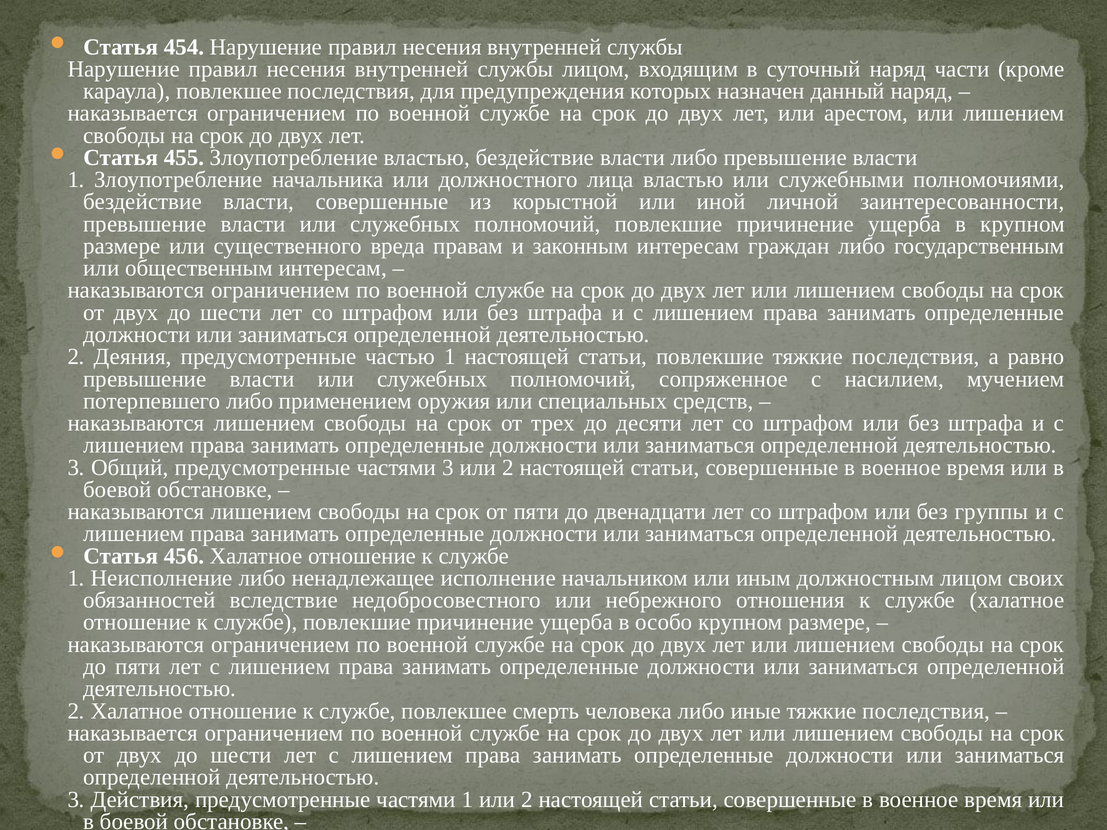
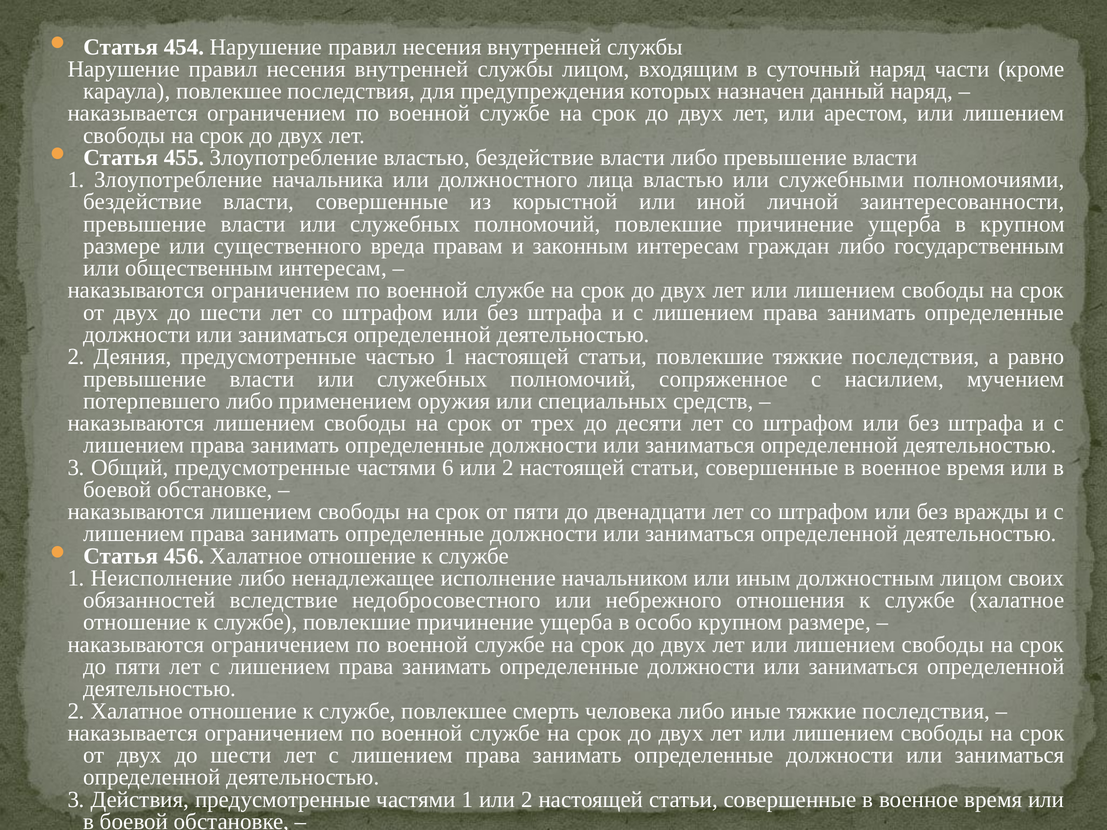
частями 3: 3 -> 6 (448, 468)
группы: группы -> вражды (992, 512)
